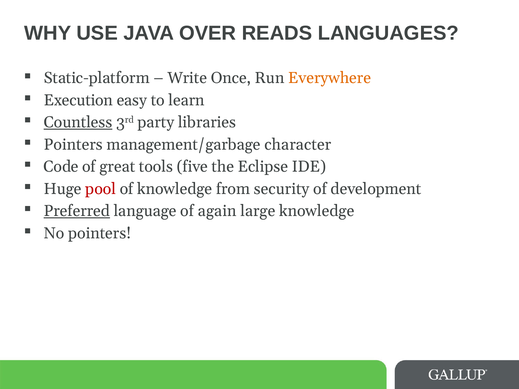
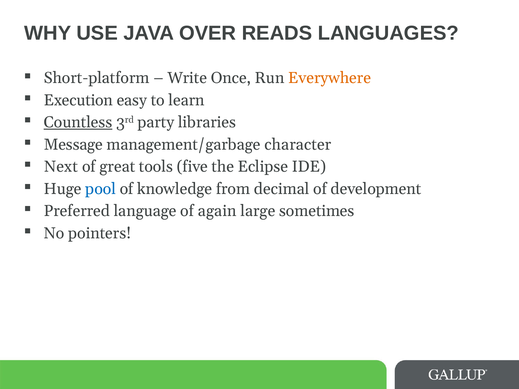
Static-platform: Static-platform -> Short-platform (97, 78)
Pointers: Pointers -> Message (73, 145)
Code: Code -> Next (61, 167)
pool colour: red -> blue (101, 189)
security: security -> decimal (282, 189)
Preferred underline: present -> none (77, 211)
large knowledge: knowledge -> sometimes (317, 211)
